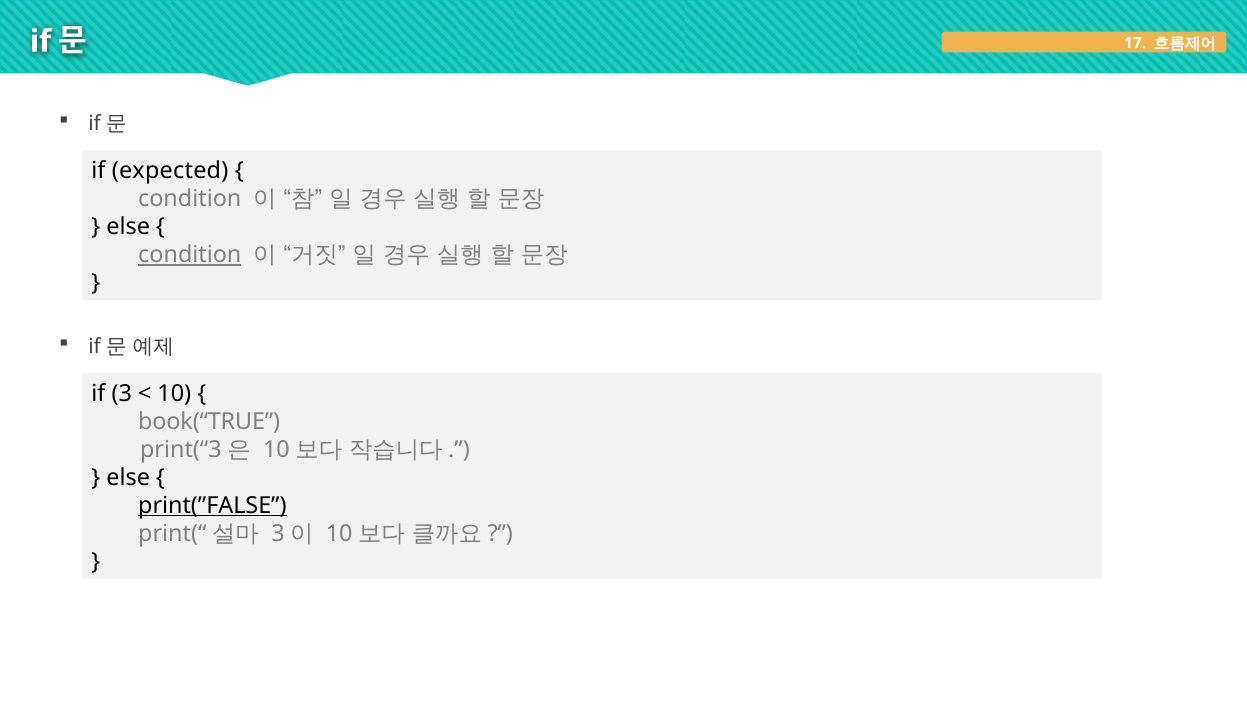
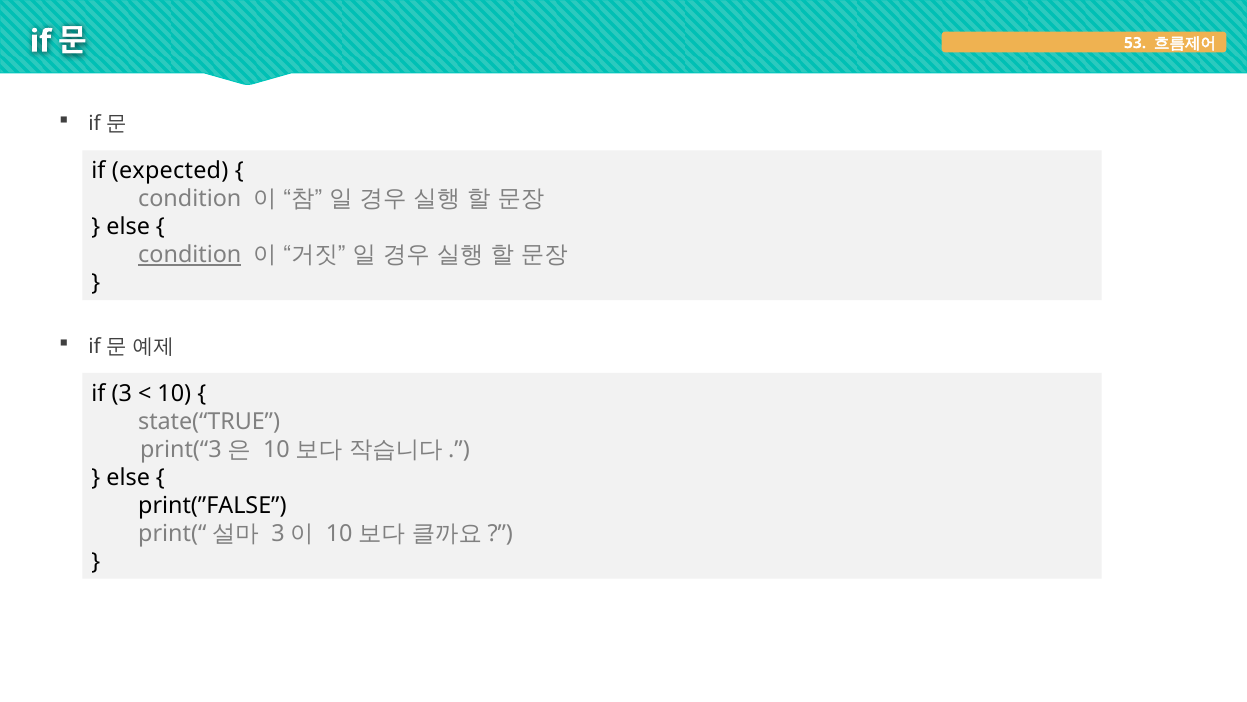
17: 17 -> 53 (1135, 43)
book(“TRUE: book(“TRUE -> state(“TRUE (209, 421)
print(”FALSE underline: present -> none (212, 505)
